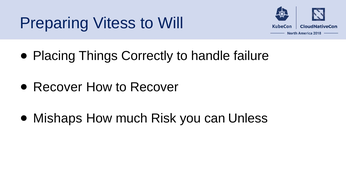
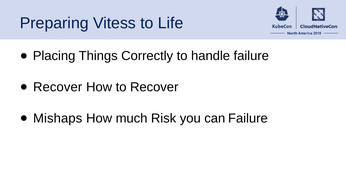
Will: Will -> Life (171, 23)
can Unless: Unless -> Failure (248, 118)
